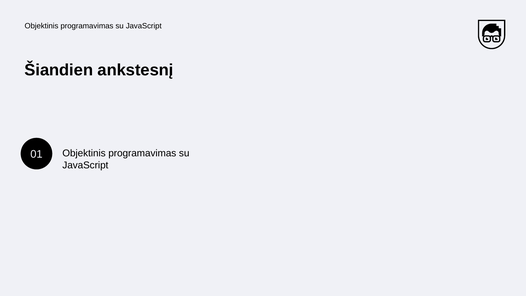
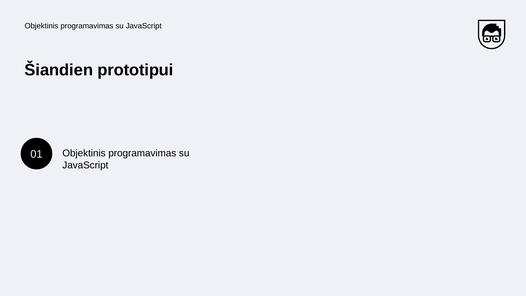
ankstesnį: ankstesnį -> prototipui (136, 70)
